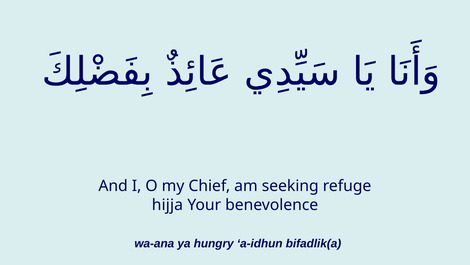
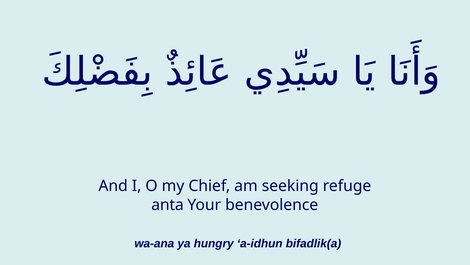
hijja: hijja -> anta (168, 204)
